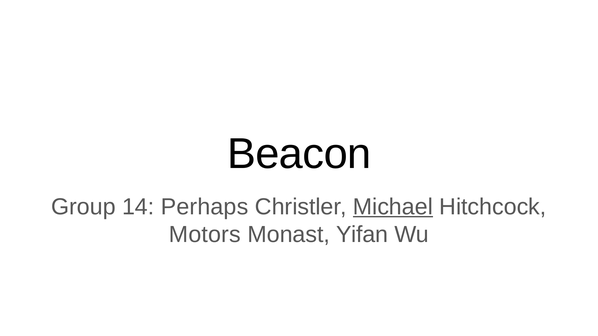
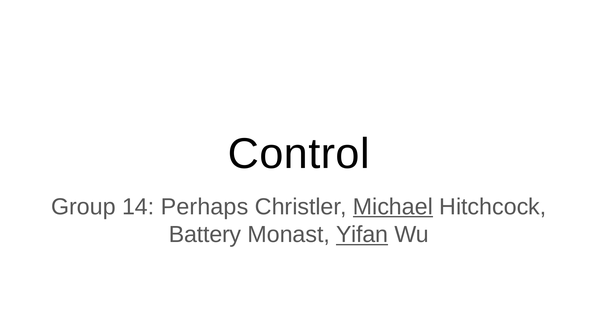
Beacon: Beacon -> Control (299, 154)
Motors: Motors -> Battery (205, 235)
Yifan underline: none -> present (362, 235)
